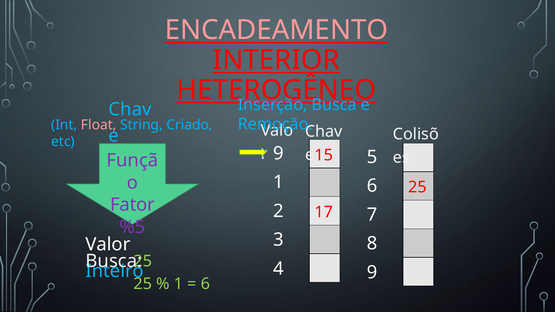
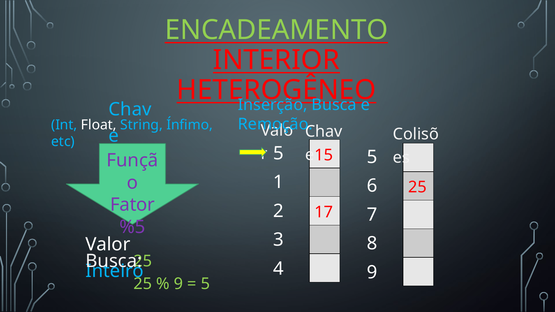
ENCADEAMENTO colour: pink -> light green (276, 30)
Float colour: pink -> white (99, 125)
Criado: Criado -> Ínfimo (190, 125)
9: 9 -> 5 (278, 153)
1: 1 -> 9 (178, 284)
6: 6 -> 5 (205, 284)
